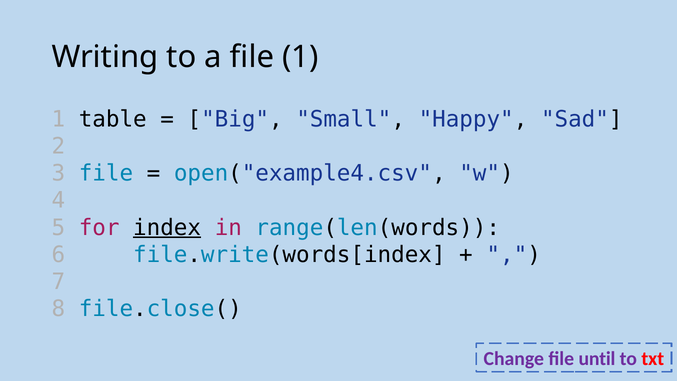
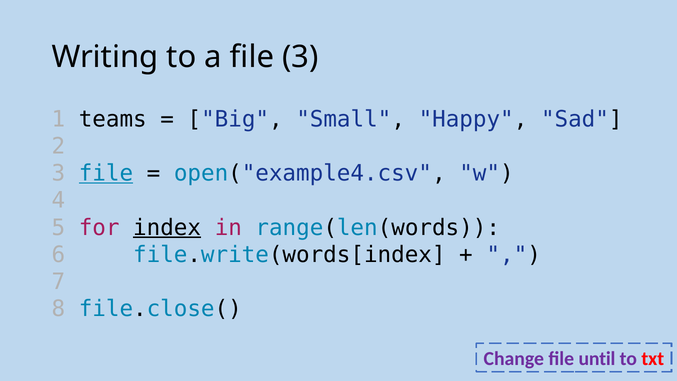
file 1: 1 -> 3 (300, 57)
table: table -> teams (113, 119)
file underline: none -> present (106, 173)
